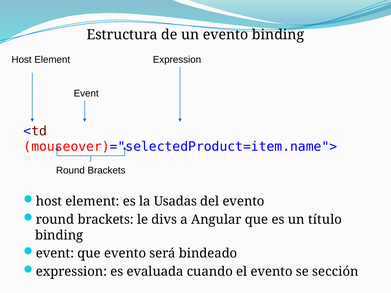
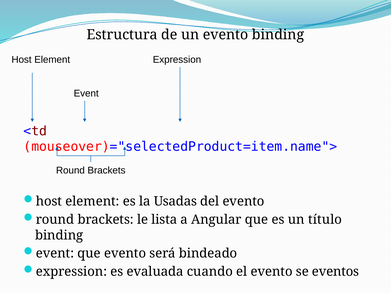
divs: divs -> lista (164, 220)
sección: sección -> eventos (336, 272)
